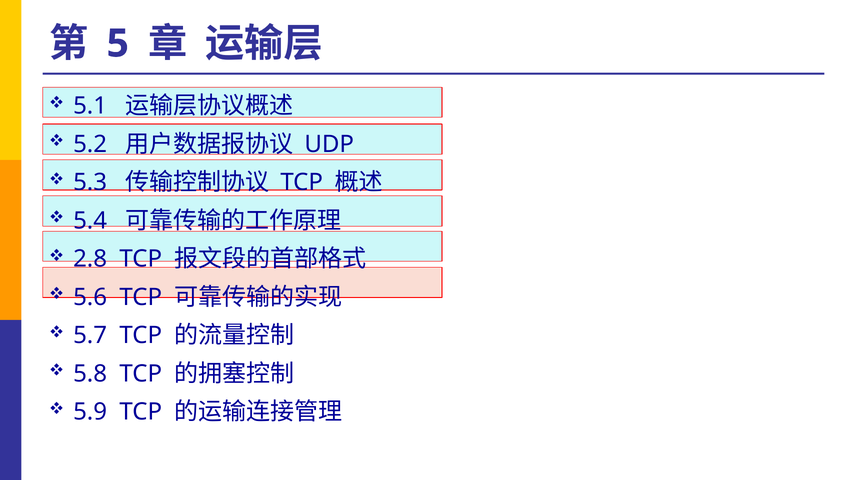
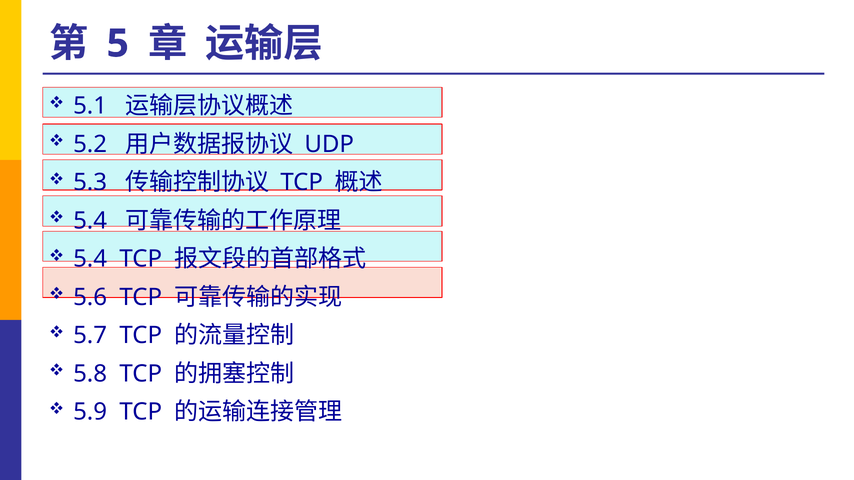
2.8: 2.8 -> 5.4 (90, 259)
